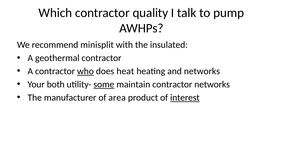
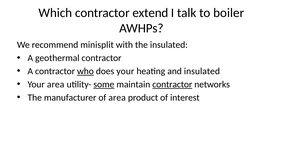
quality: quality -> extend (150, 13)
pump: pump -> boiler (229, 13)
does heat: heat -> your (125, 71)
and networks: networks -> insulated (202, 71)
Your both: both -> area (56, 84)
contractor underline: none -> present (172, 84)
interest underline: present -> none (185, 98)
